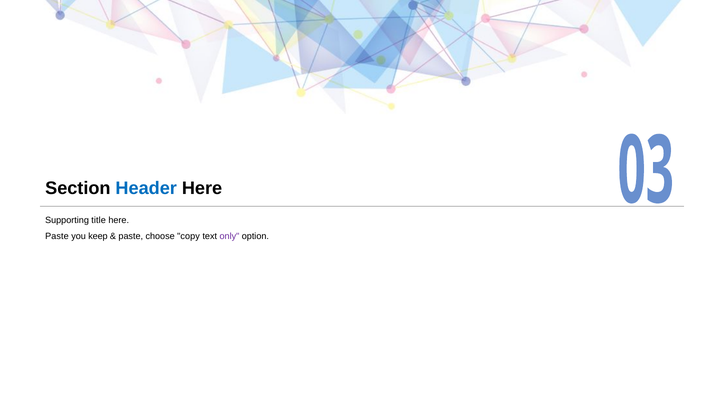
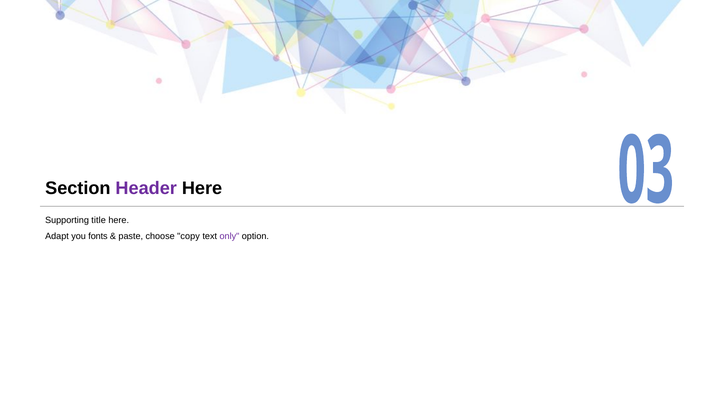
Header colour: blue -> purple (146, 189)
Paste: Paste -> Adapt (57, 237)
keep: keep -> fonts (98, 237)
